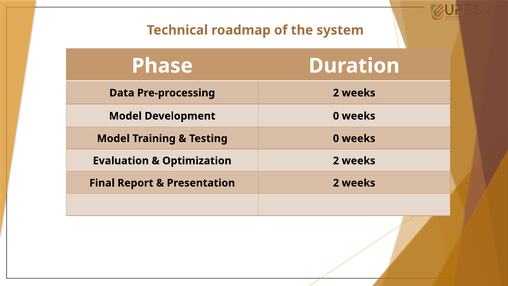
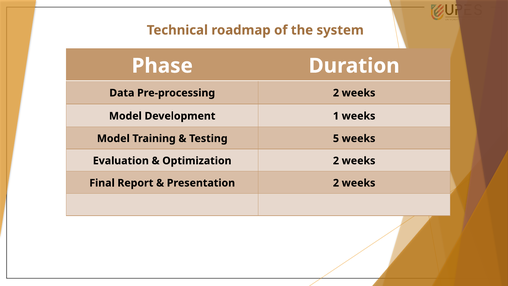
Development 0: 0 -> 1 (336, 116)
Testing 0: 0 -> 5 (336, 138)
